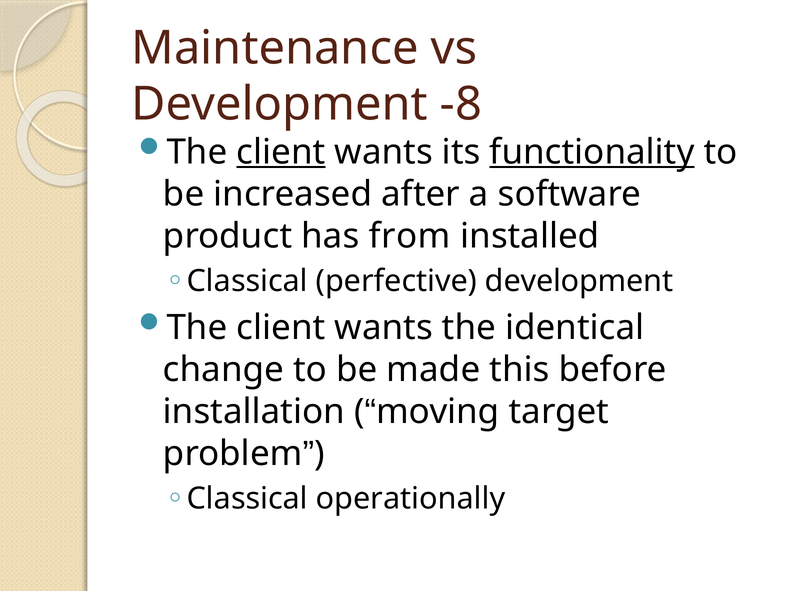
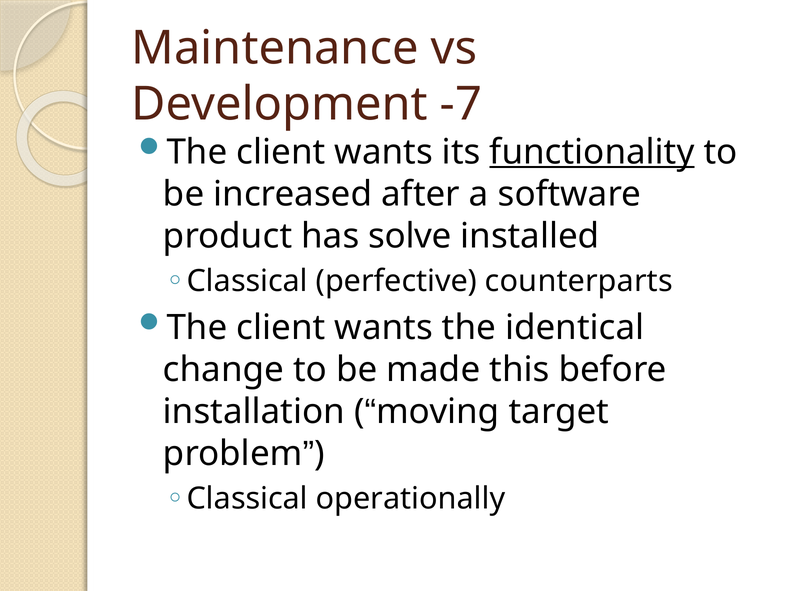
-8: -8 -> -7 (461, 104)
client underline: present -> none (281, 152)
from: from -> solve (410, 236)
perfective development: development -> counterparts (579, 281)
